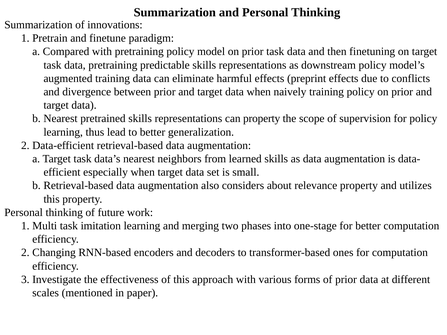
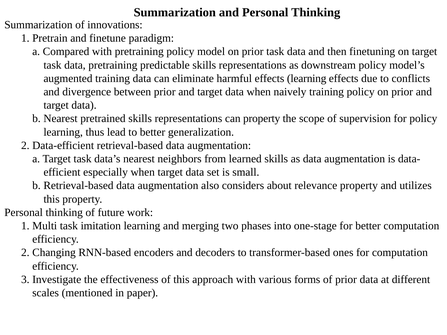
effects preprint: preprint -> learning (307, 78)
